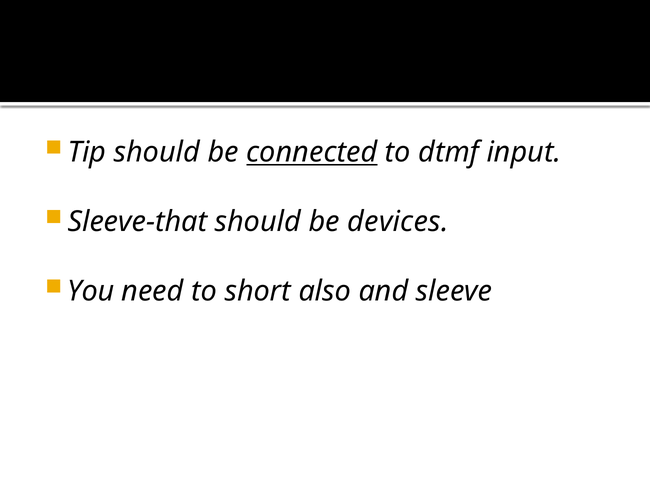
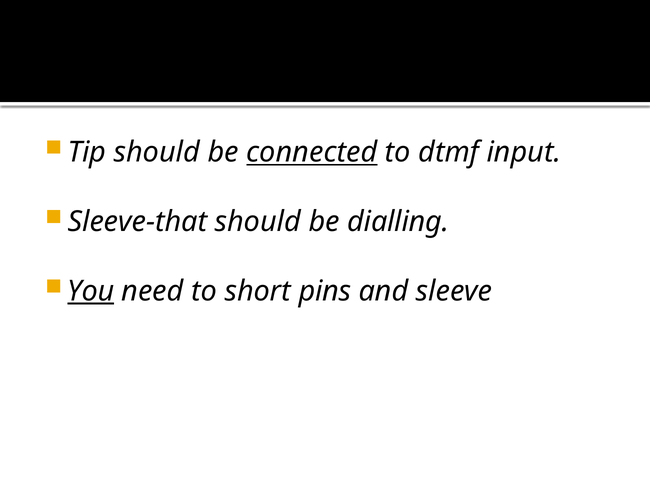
devices: devices -> dialling (398, 221)
You underline: none -> present (91, 291)
also: also -> pins (325, 291)
